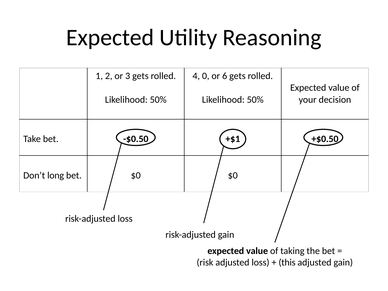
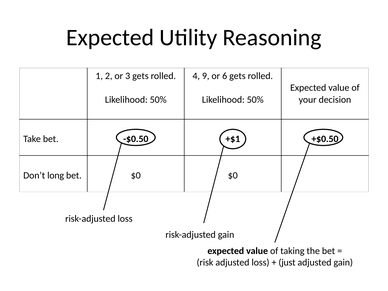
0: 0 -> 9 (206, 76)
this: this -> just (287, 263)
